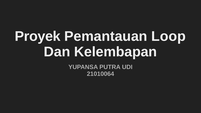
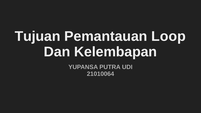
Proyek: Proyek -> Tujuan (38, 36)
